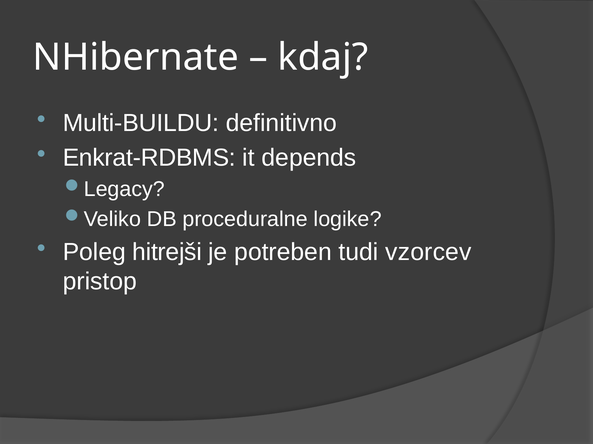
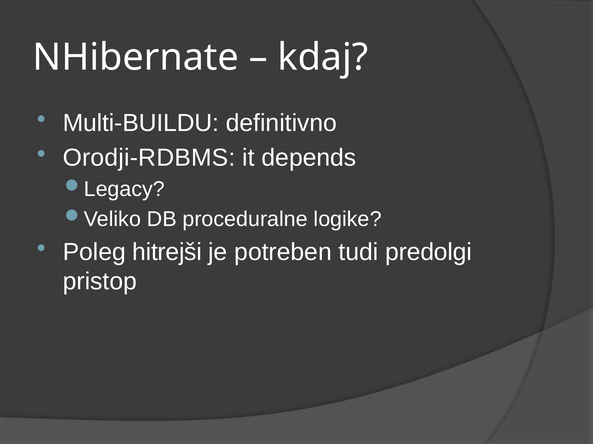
Enkrat-RDBMS: Enkrat-RDBMS -> Orodji-RDBMS (149, 158)
vzorcev: vzorcev -> predolgi (429, 252)
